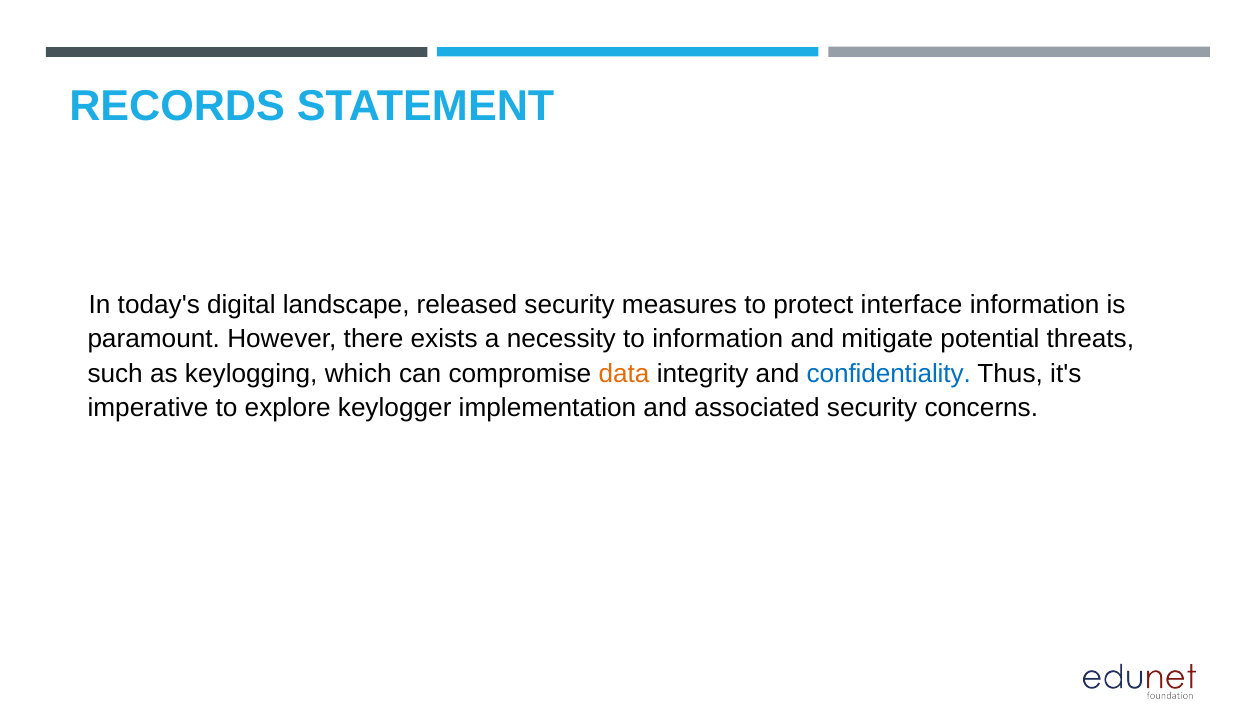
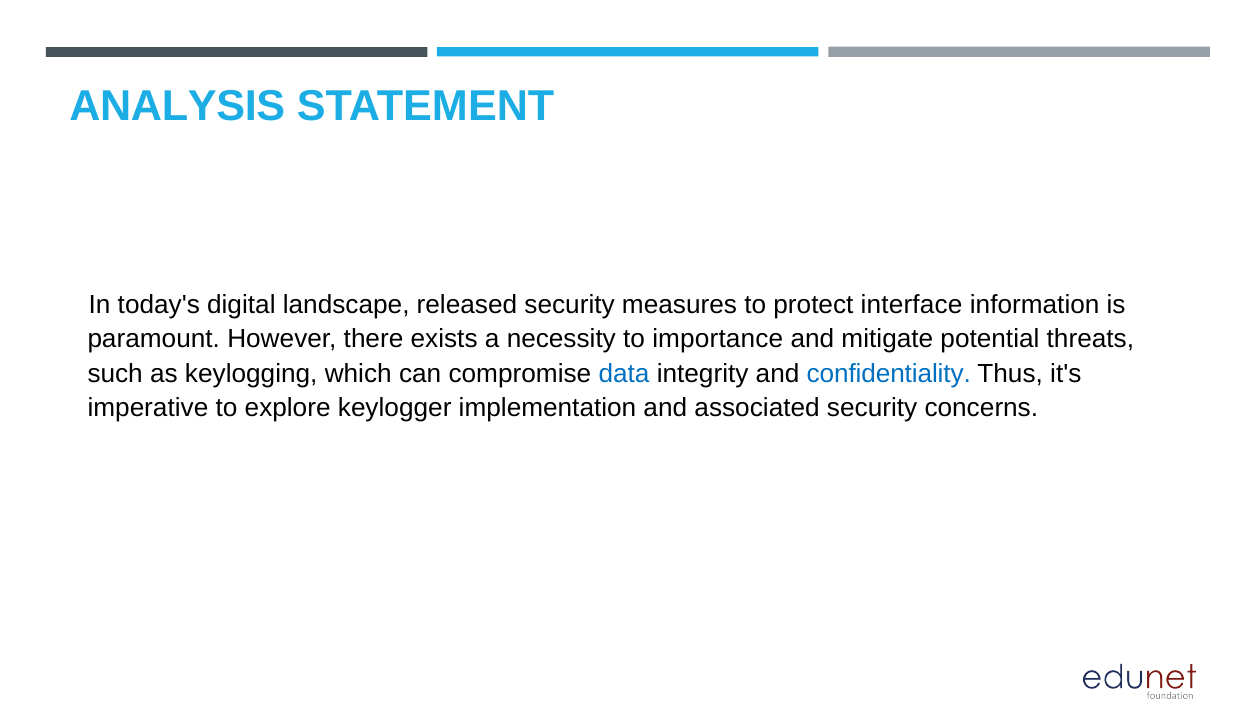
RECORDS: RECORDS -> ANALYSIS (177, 106)
to information: information -> importance (718, 339)
data colour: orange -> blue (624, 374)
